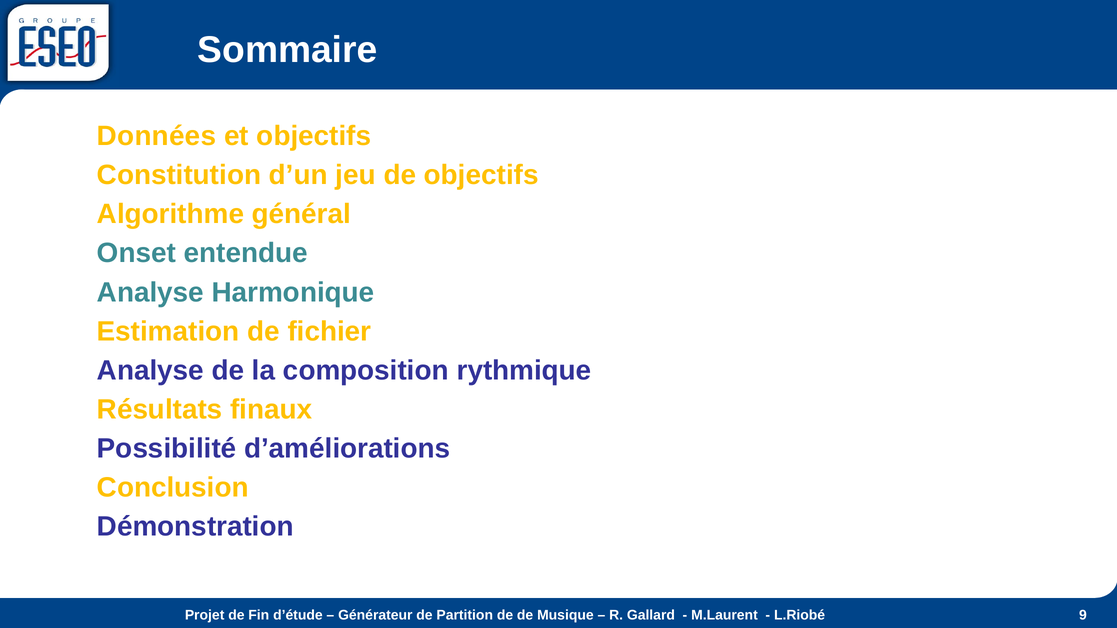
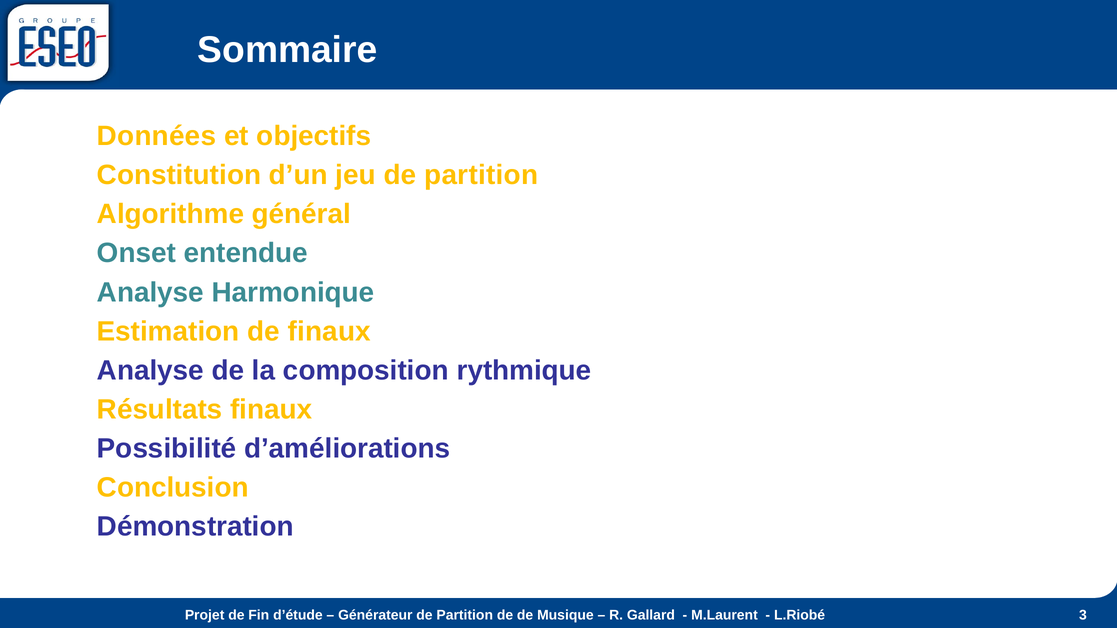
jeu de objectifs: objectifs -> partition (481, 175)
de fichier: fichier -> finaux (329, 332)
9: 9 -> 3 (1083, 615)
